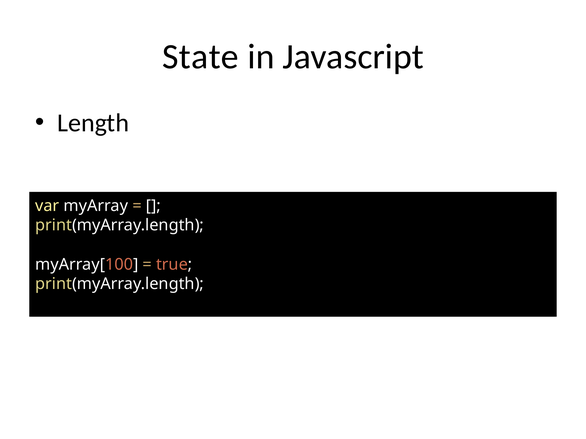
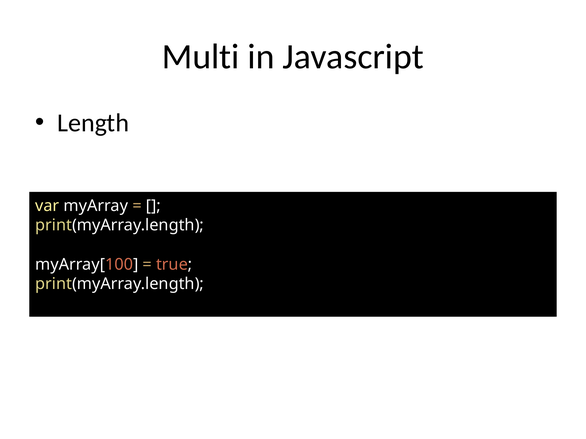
State: State -> Multi (201, 57)
